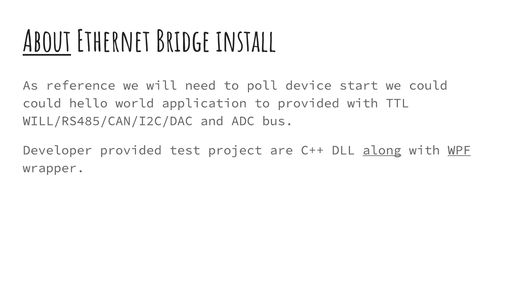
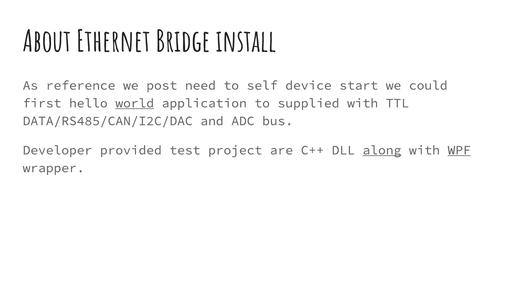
About underline: present -> none (47, 42)
will: will -> post (162, 85)
poll: poll -> self (262, 85)
could: could -> first (42, 103)
world underline: none -> present (135, 103)
to provided: provided -> supplied (309, 103)
WILL/RS485/CAN/I2C/DAC: WILL/RS485/CAN/I2C/DAC -> DATA/RS485/CAN/I2C/DAC (108, 121)
